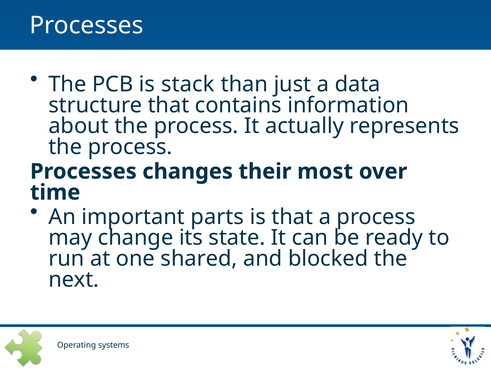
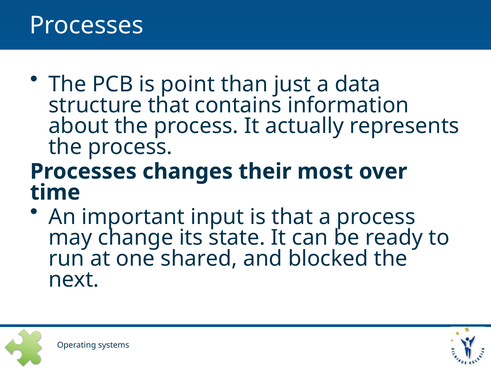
stack: stack -> point (188, 84)
parts: parts -> input (217, 217)
